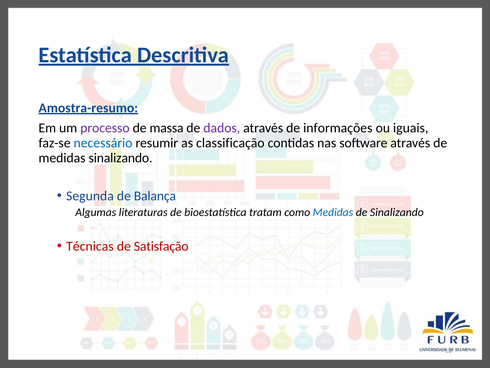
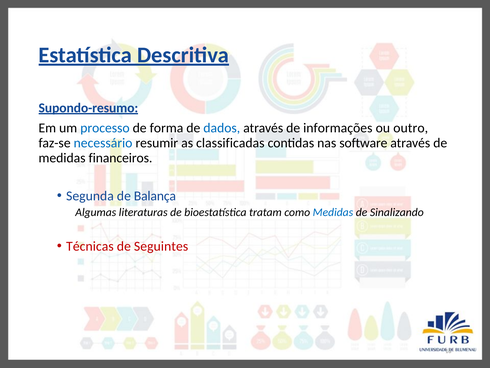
Amostra-resumo: Amostra-resumo -> Supondo-resumo (88, 108)
processo colour: purple -> blue (105, 128)
massa: massa -> forma (166, 128)
dados colour: purple -> blue (222, 128)
iguais: iguais -> outro (411, 128)
classificação: classificação -> classificadas (230, 143)
medidas sinalizando: sinalizando -> financeiros (121, 158)
Satisfação: Satisfação -> Seguintes (161, 246)
